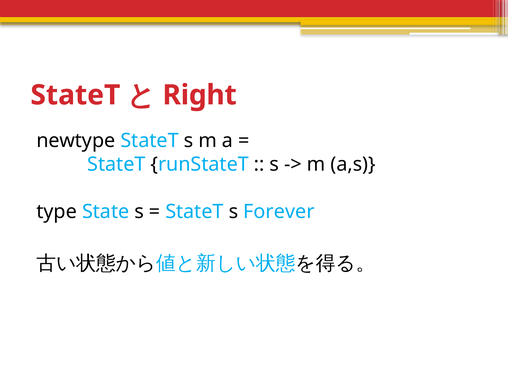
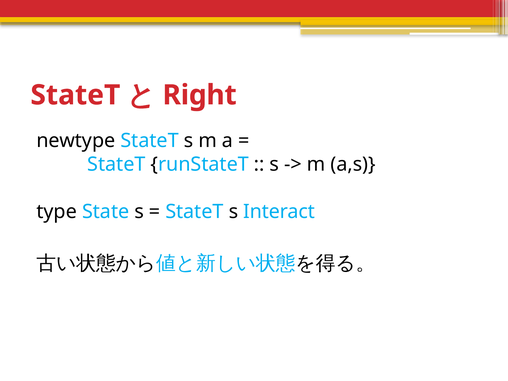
Forever: Forever -> Interact (279, 212)
